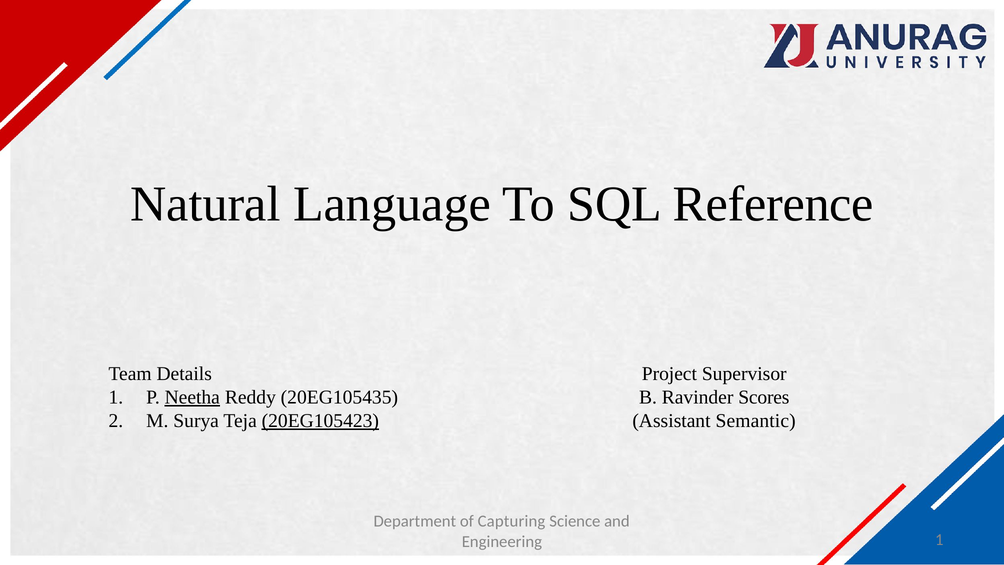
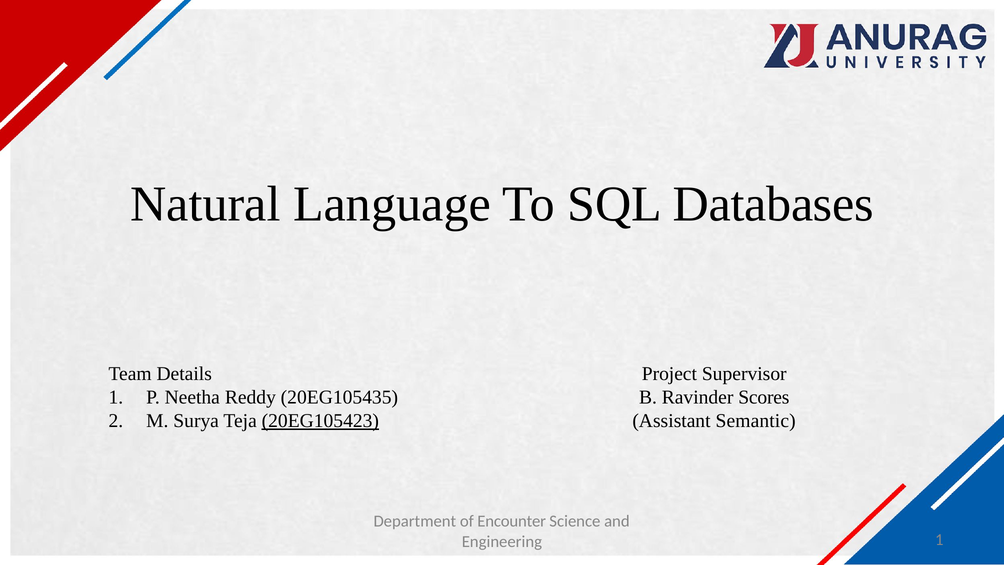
Reference: Reference -> Databases (773, 204)
Neetha underline: present -> none (192, 397)
Capturing: Capturing -> Encounter (512, 521)
